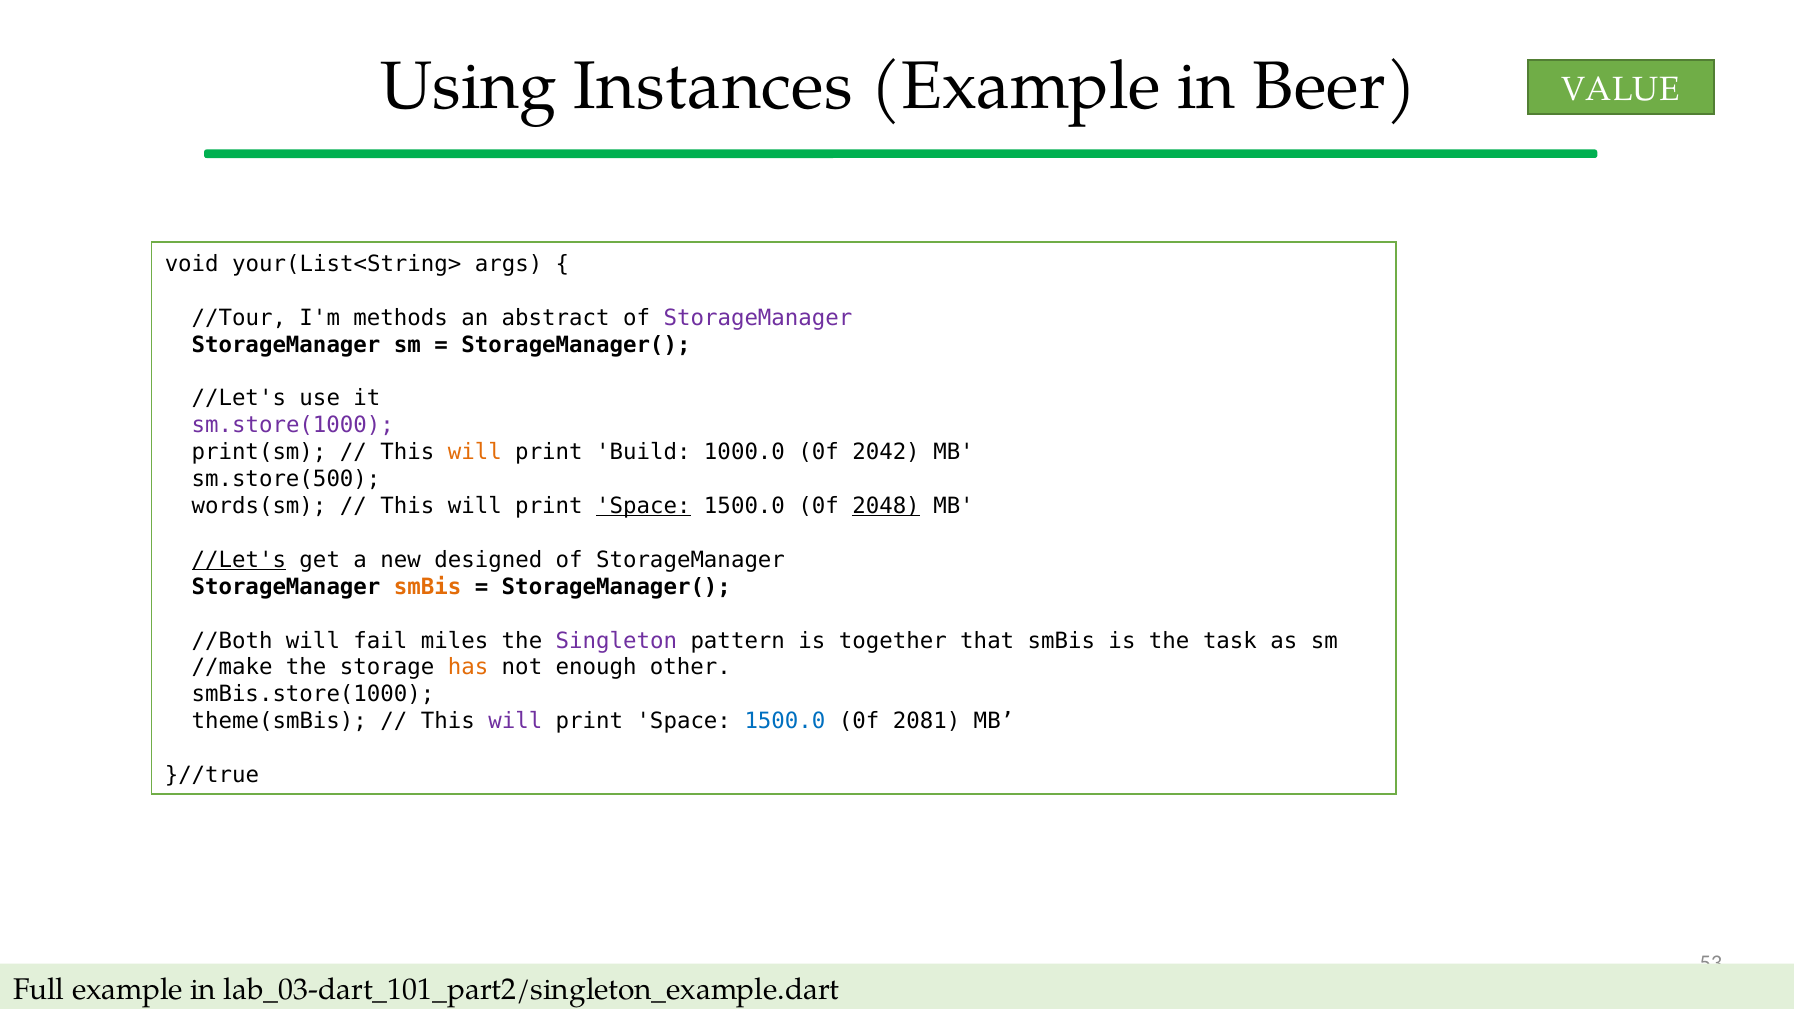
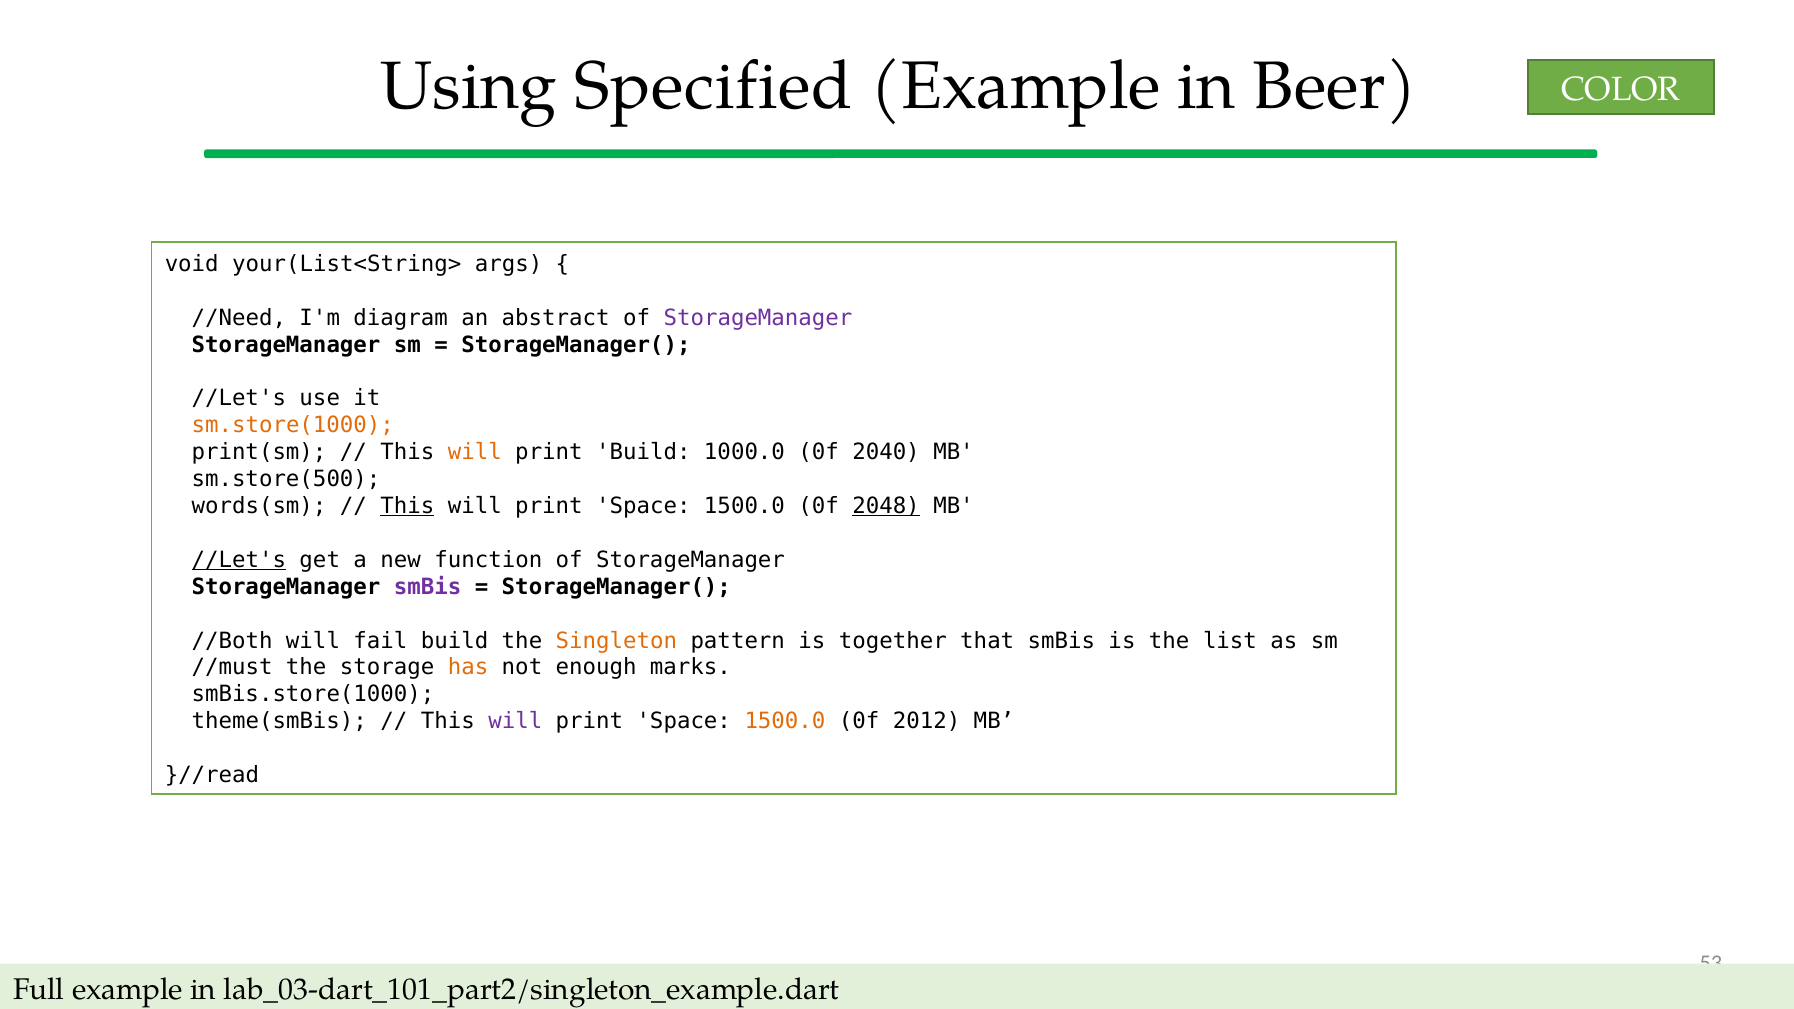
Instances: Instances -> Specified (713, 87)
VALUE: VALUE -> COLOR (1621, 89)
//Tour: //Tour -> //Need (239, 318)
methods: methods -> diagram (401, 318)
sm.store(1000 colour: purple -> orange (293, 425)
2042: 2042 -> 2040 (886, 452)
This underline: none -> present (407, 506)
Space underline: present -> none (643, 506)
designed: designed -> function (488, 560)
smBis colour: orange -> purple (428, 587)
fail miles: miles -> build (455, 641)
Singleton colour: purple -> orange (616, 641)
task: task -> list (1230, 641)
//make: //make -> //must (232, 668)
other: other -> marks (690, 668)
1500.0 colour: blue -> orange (785, 721)
2081: 2081 -> 2012 (927, 721)
}//true: }//true -> }//read (212, 775)
